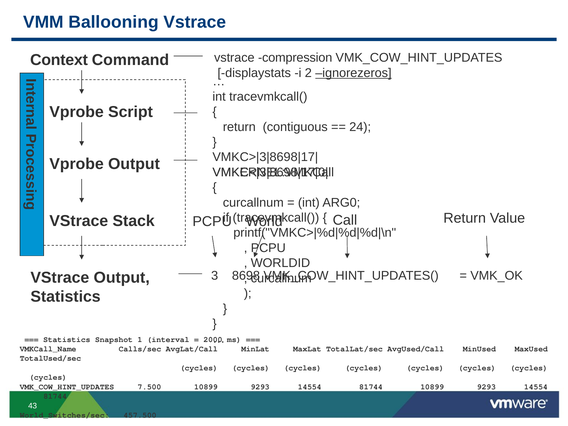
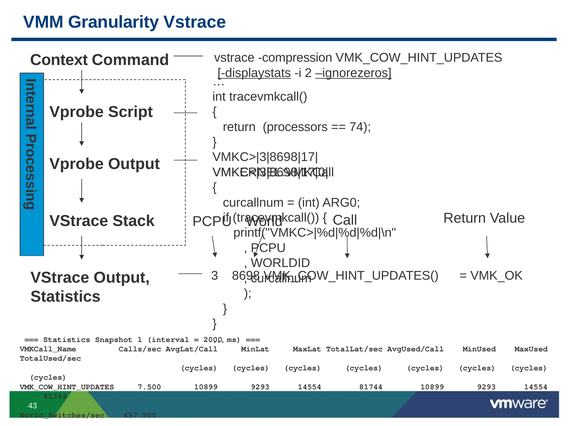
Ballooning: Ballooning -> Granularity (114, 22)
displaystats underline: none -> present (254, 73)
contiguous: contiguous -> processors (295, 127)
24: 24 -> 74 (360, 127)
